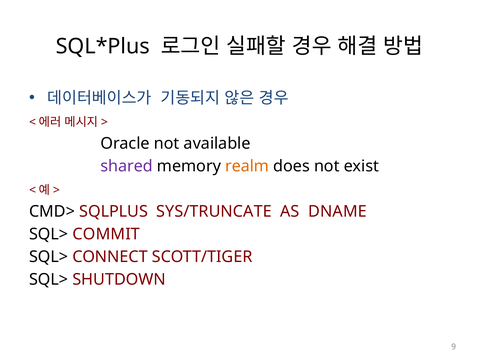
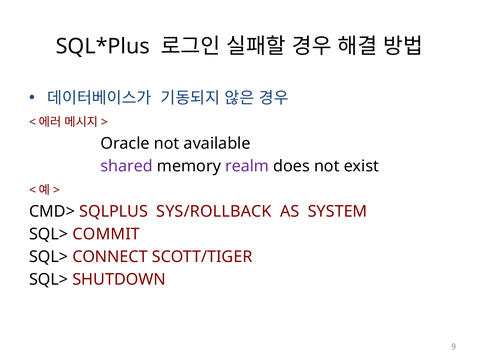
realm colour: orange -> purple (247, 166)
SYS/TRUNCATE: SYS/TRUNCATE -> SYS/ROLLBACK (214, 211)
DNAME: DNAME -> SYSTEM (338, 211)
